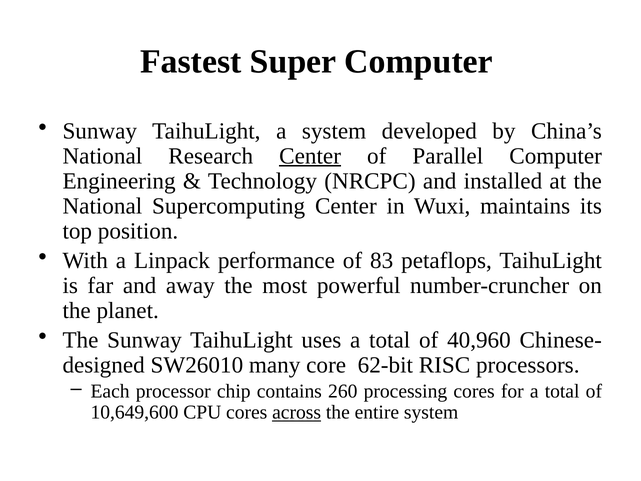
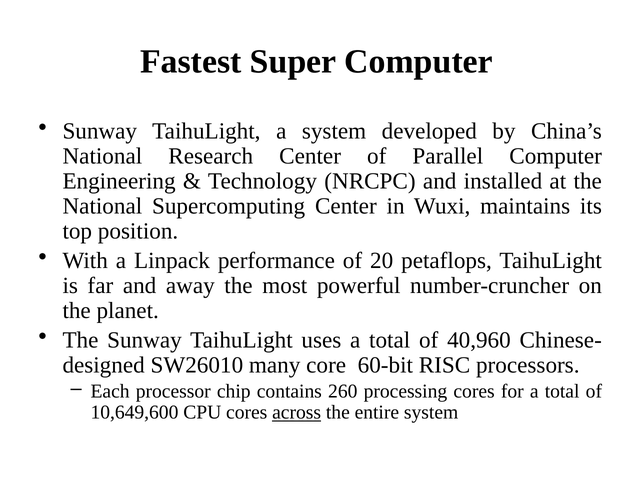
Center underline: present -> none (310, 156)
83: 83 -> 20 (382, 260)
62-bit: 62-bit -> 60-bit (385, 365)
